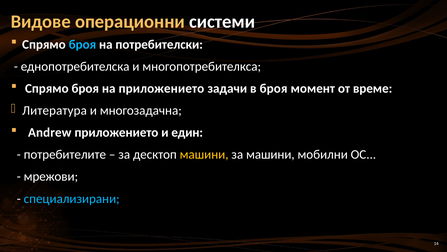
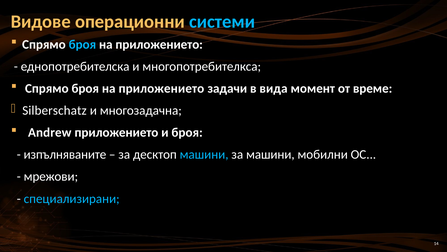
системи colour: white -> light blue (222, 22)
потребителски: потребителски -> приложението (159, 44)
в броя: броя -> вида (274, 88)
Литература: Литература -> Silberschatz (54, 110)
и един: един -> броя (187, 132)
потребителите: потребителите -> изпълняваните (65, 154)
машини colour: yellow -> light blue (204, 154)
